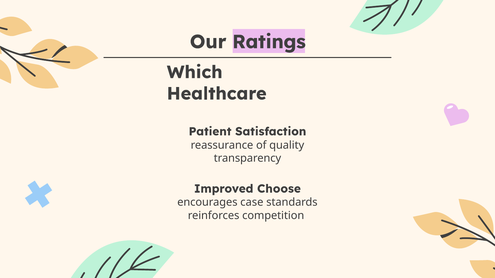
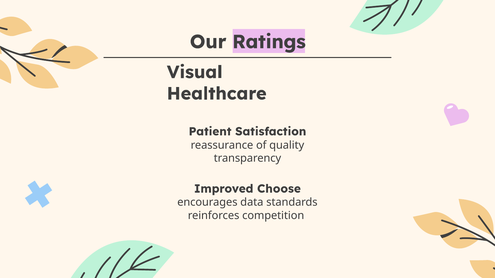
Which: Which -> Visual (195, 72)
case: case -> data (252, 203)
